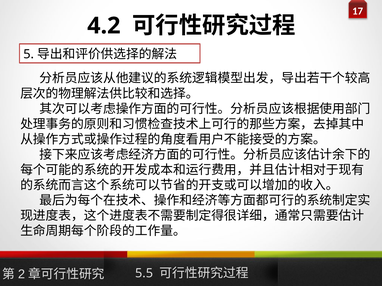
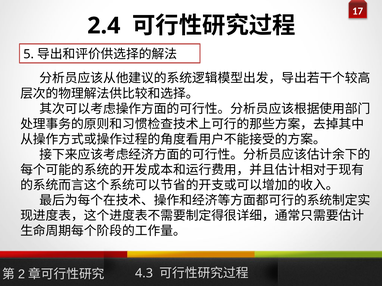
4.2: 4.2 -> 2.4 (104, 26)
5.5: 5.5 -> 4.3 (144, 274)
